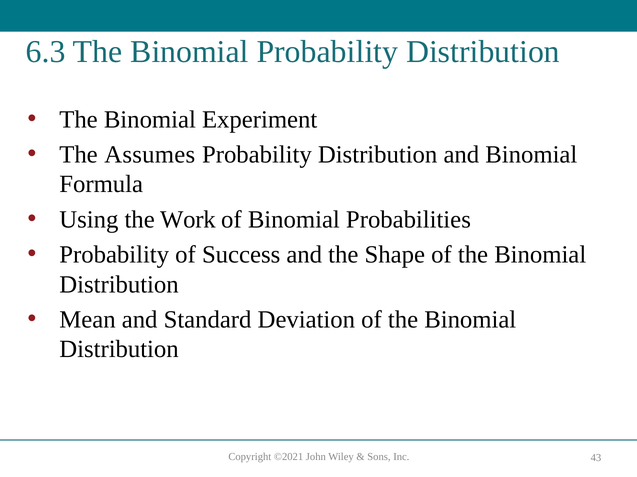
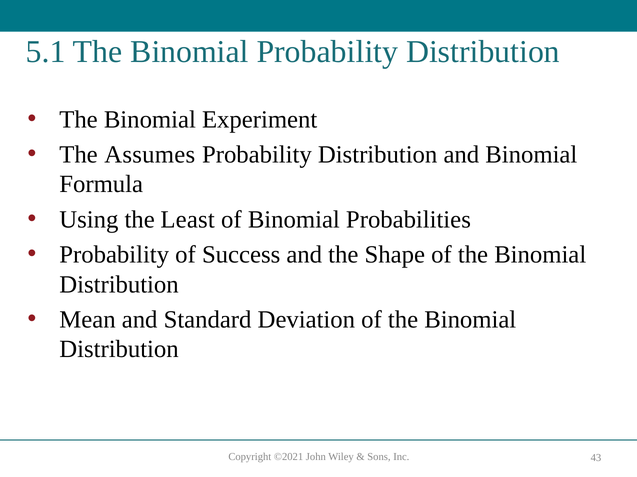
6.3: 6.3 -> 5.1 (46, 52)
Work: Work -> Least (188, 220)
